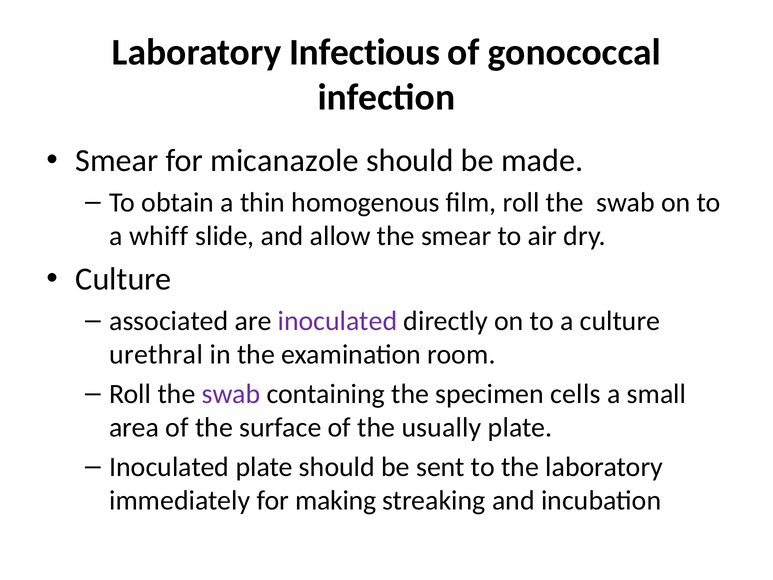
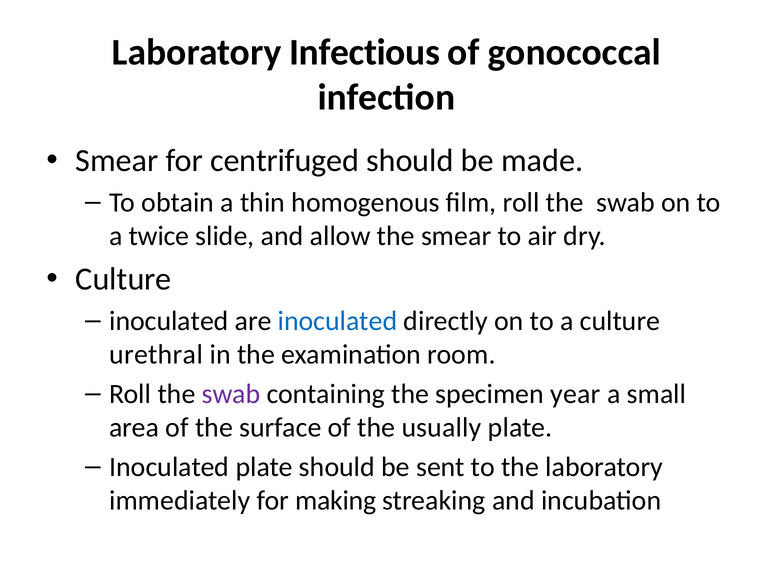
micanazole: micanazole -> centrifuged (285, 161)
whiff: whiff -> twice (159, 236)
associated: associated -> inoculated (169, 321)
inoculated colour: purple -> blue (337, 321)
cells: cells -> year (575, 394)
